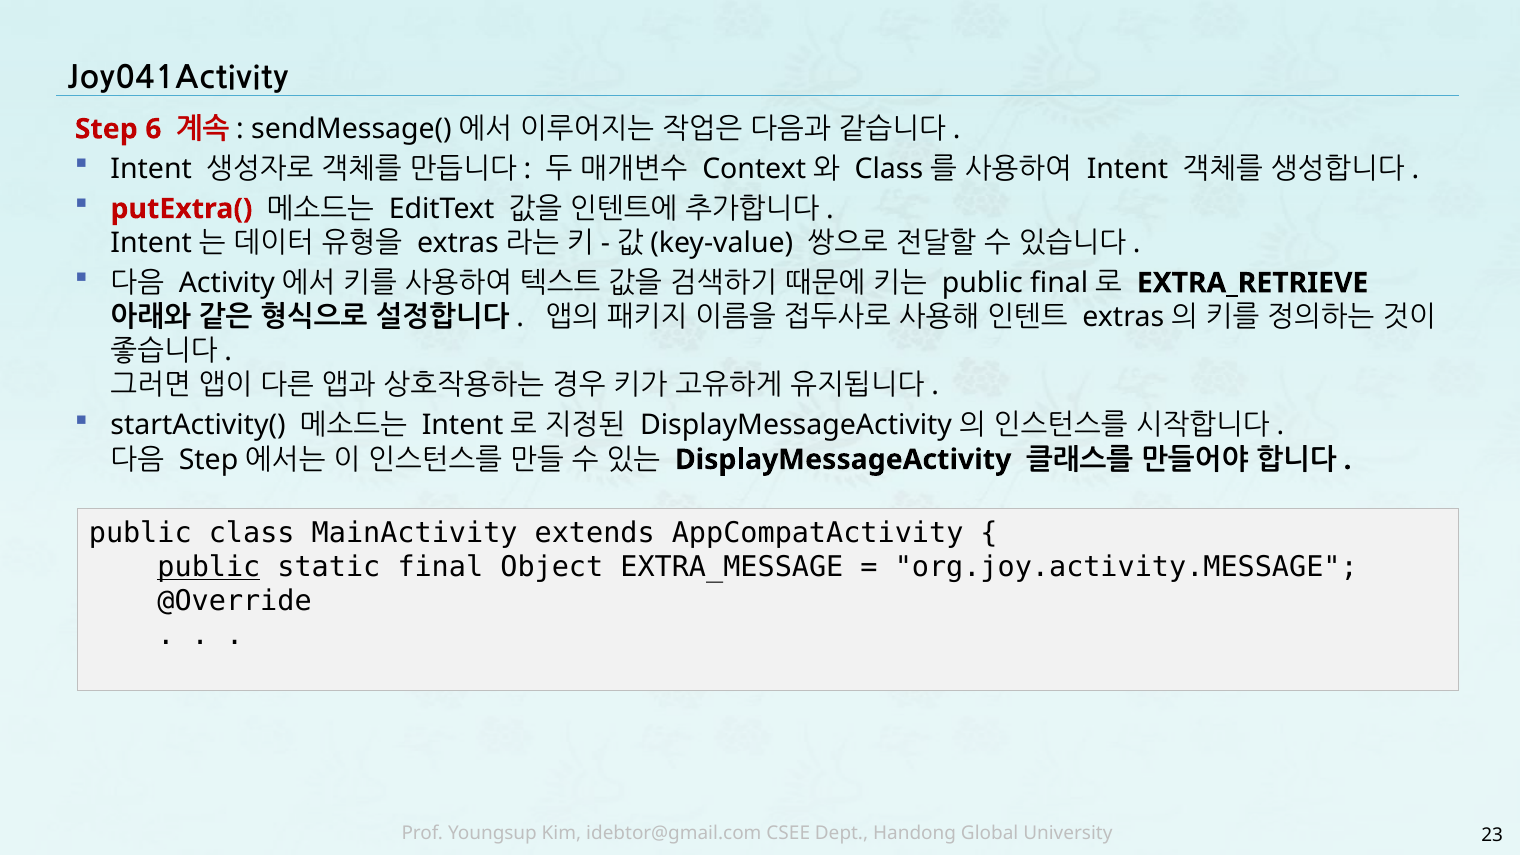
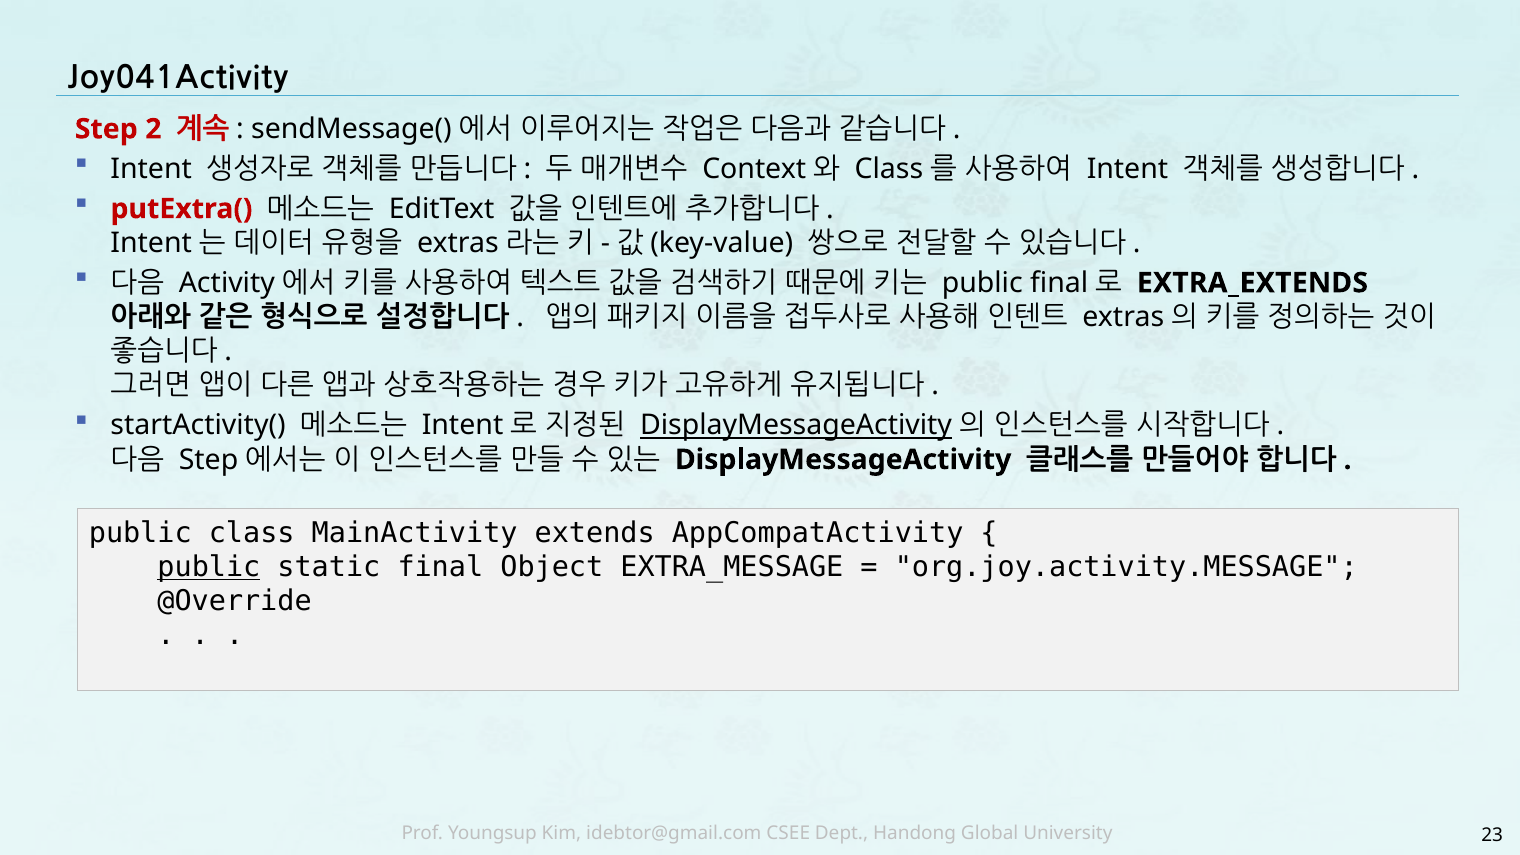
6: 6 -> 2 (153, 129)
EXTRA_RETRIEVE: EXTRA_RETRIEVE -> EXTRA_EXTENDS (1252, 283)
DisplayMessageActivity underline: none -> present (796, 425)
